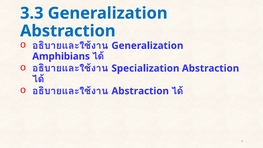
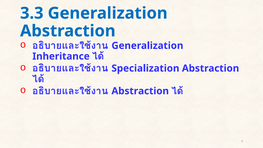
Amphibians: Amphibians -> Inheritance (61, 56)
